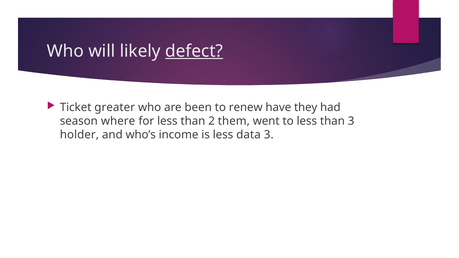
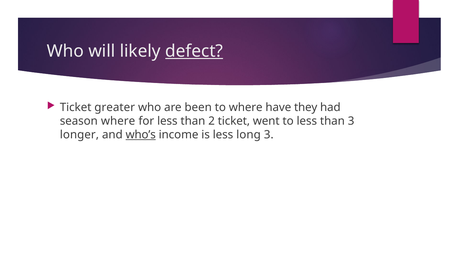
to renew: renew -> where (246, 107)
2 them: them -> ticket (234, 121)
holder: holder -> longer (79, 135)
who’s underline: none -> present (141, 135)
data: data -> long (249, 135)
